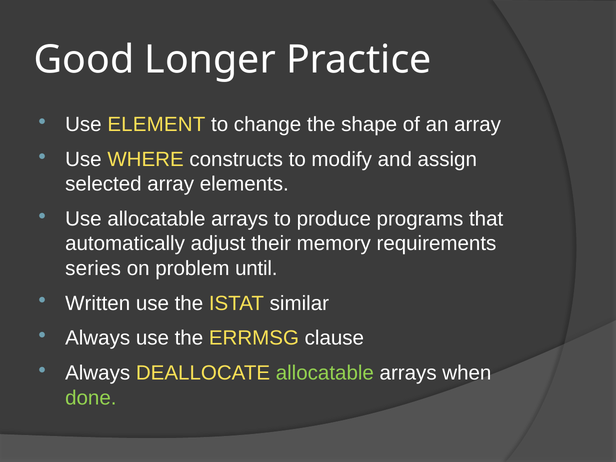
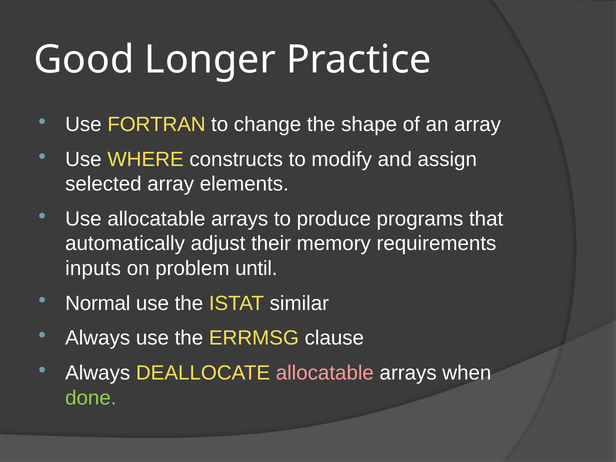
ELEMENT: ELEMENT -> FORTRAN (156, 125)
series: series -> inputs (93, 268)
Written: Written -> Normal (98, 303)
allocatable colour: light green -> pink (325, 373)
